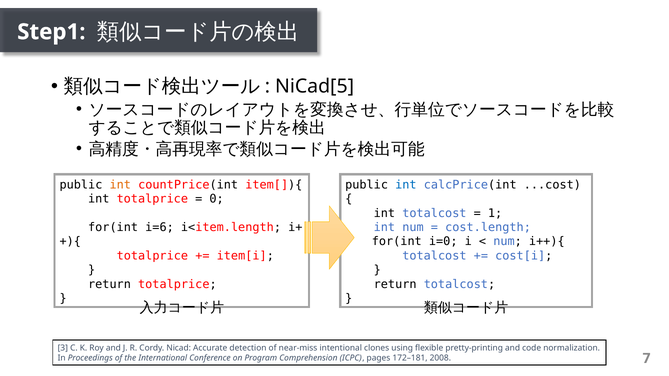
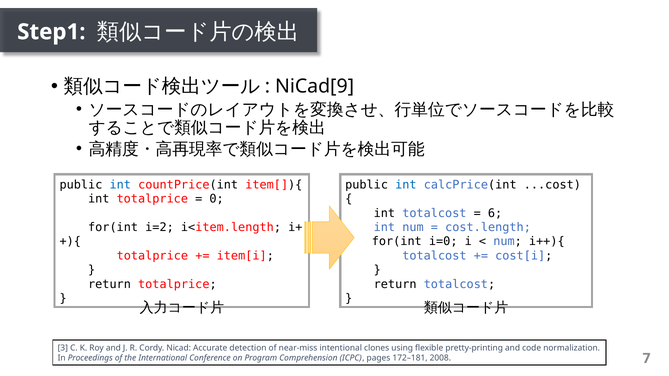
NiCad[5: NiCad[5 -> NiCad[9 (315, 87)
int colour: orange -> blue (120, 185)
1: 1 -> 6 (495, 213)
i=6: i=6 -> i=2 (160, 228)
